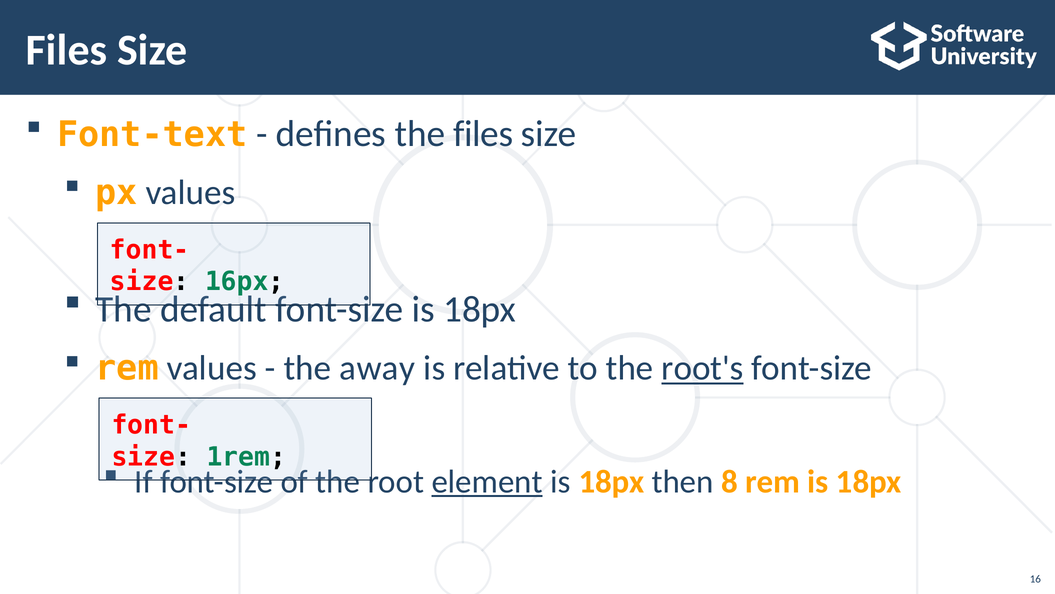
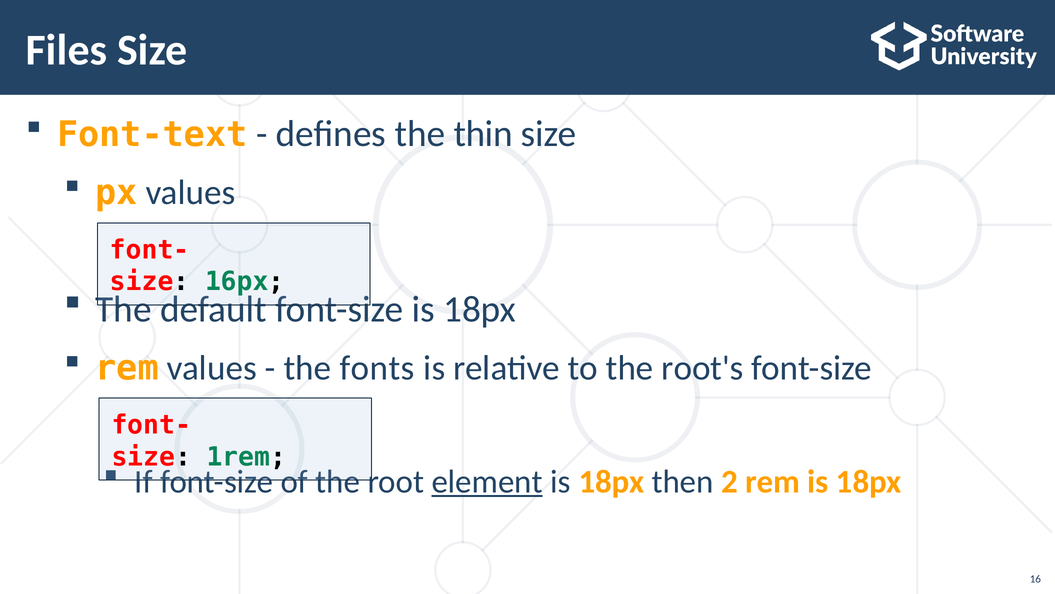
the files: files -> thin (483, 134)
away: away -> fonts (377, 368)
root's underline: present -> none (702, 368)
8: 8 -> 2 (729, 481)
